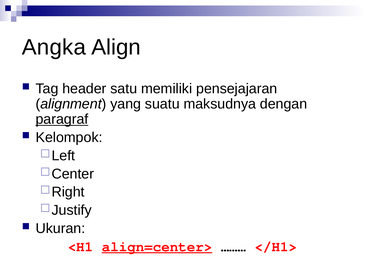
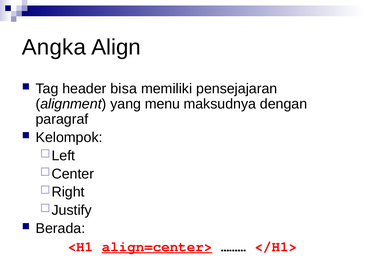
satu: satu -> bisa (124, 88)
suatu: suatu -> menu (162, 104)
paragraf underline: present -> none (62, 119)
Ukuran: Ukuran -> Berada (60, 228)
